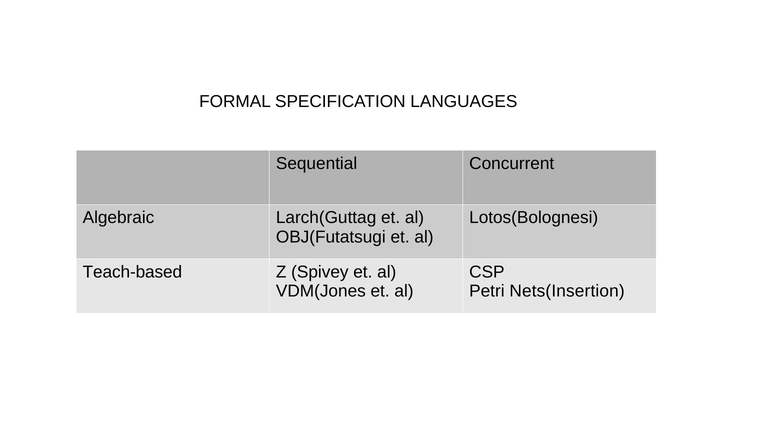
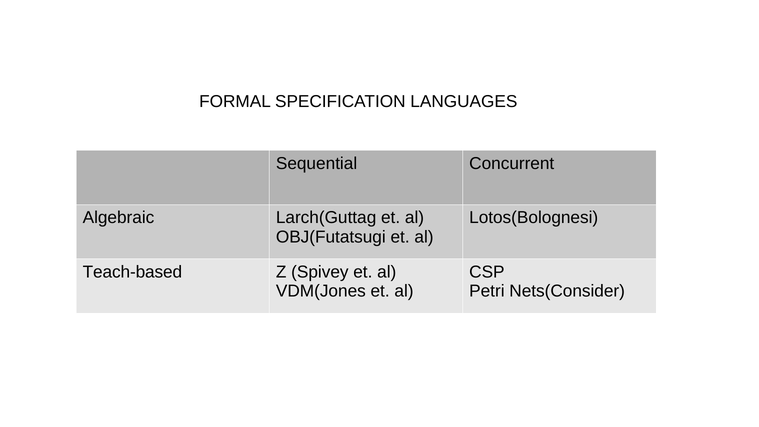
Nets(Insertion: Nets(Insertion -> Nets(Consider (567, 291)
